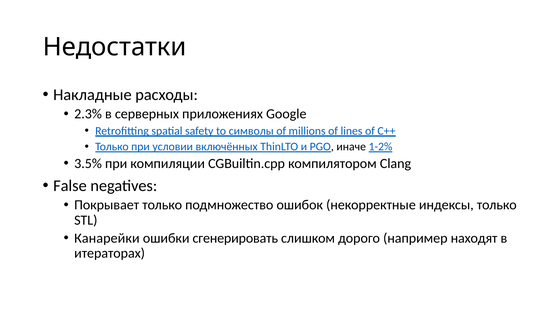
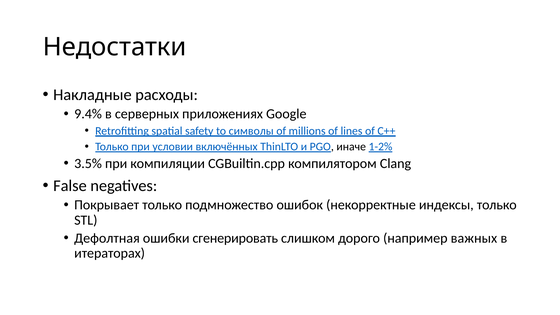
2.3%: 2.3% -> 9.4% (88, 114)
Канарейки: Канарейки -> Дефолтная (107, 238)
находят: находят -> важных (474, 238)
